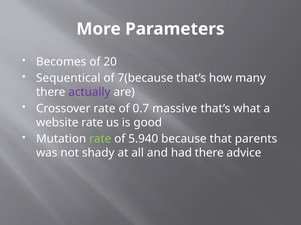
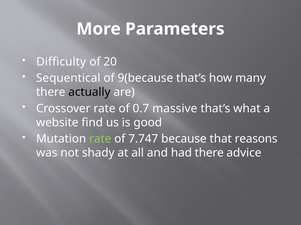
Becomes: Becomes -> Difficulty (61, 62)
7(because: 7(because -> 9(because (145, 78)
actually colour: purple -> black (89, 92)
website rate: rate -> find (92, 123)
5.940: 5.940 -> 7.747 (143, 139)
parents: parents -> reasons (256, 139)
